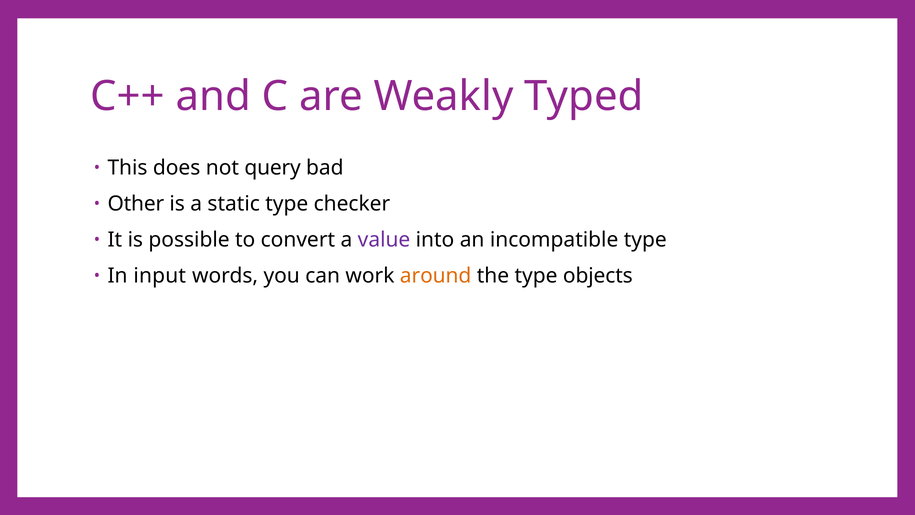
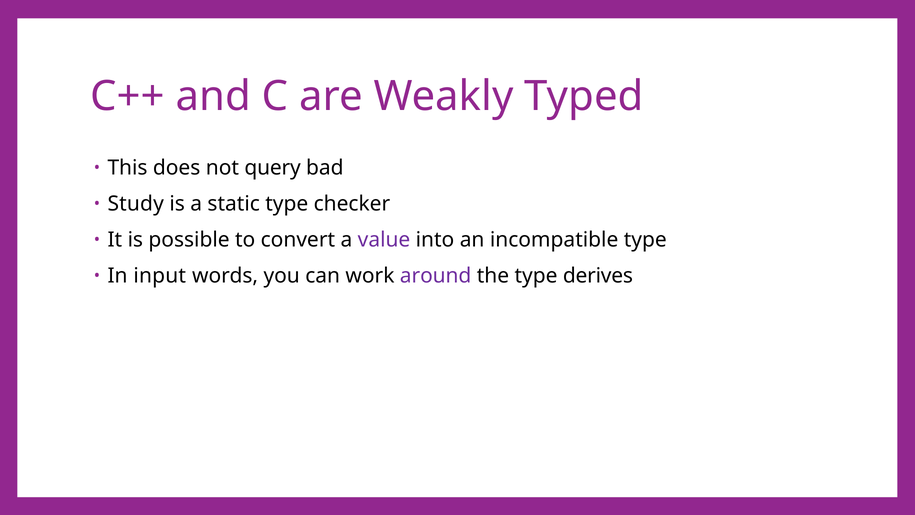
Other: Other -> Study (136, 204)
around colour: orange -> purple (436, 276)
objects: objects -> derives (598, 276)
